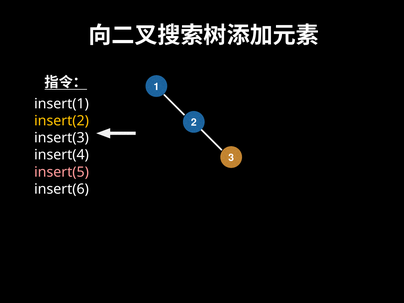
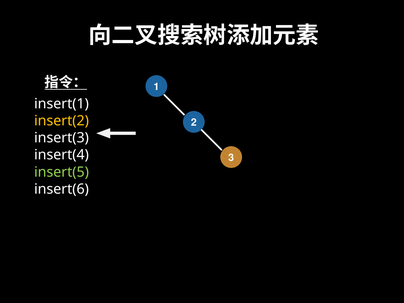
insert(5 colour: pink -> light green (62, 172)
